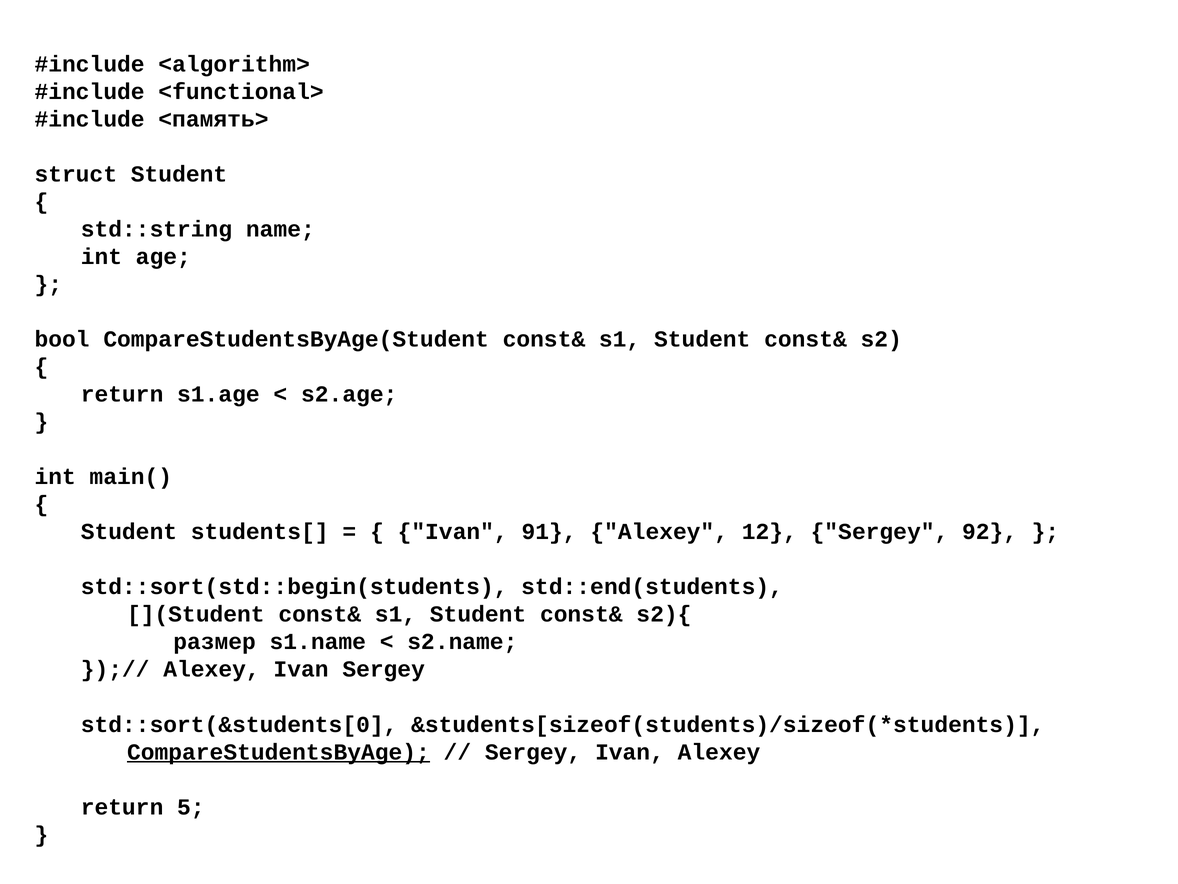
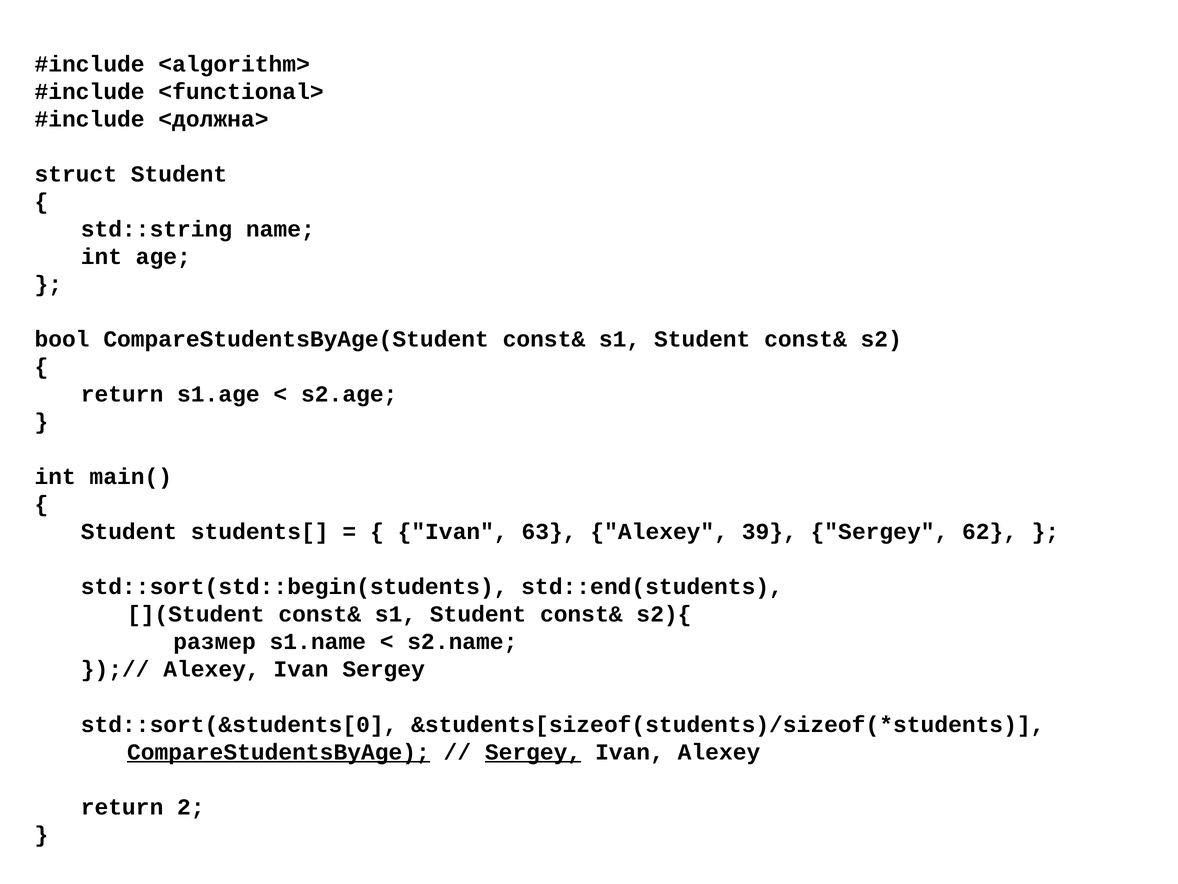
<память>: <память> -> <должна> (213, 119)
91: 91 -> 63 (549, 532)
12: 12 -> 39 (769, 532)
92: 92 -> 62 (990, 532)
Sergey underline: none -> present (533, 752)
5: 5 -> 2 (191, 807)
